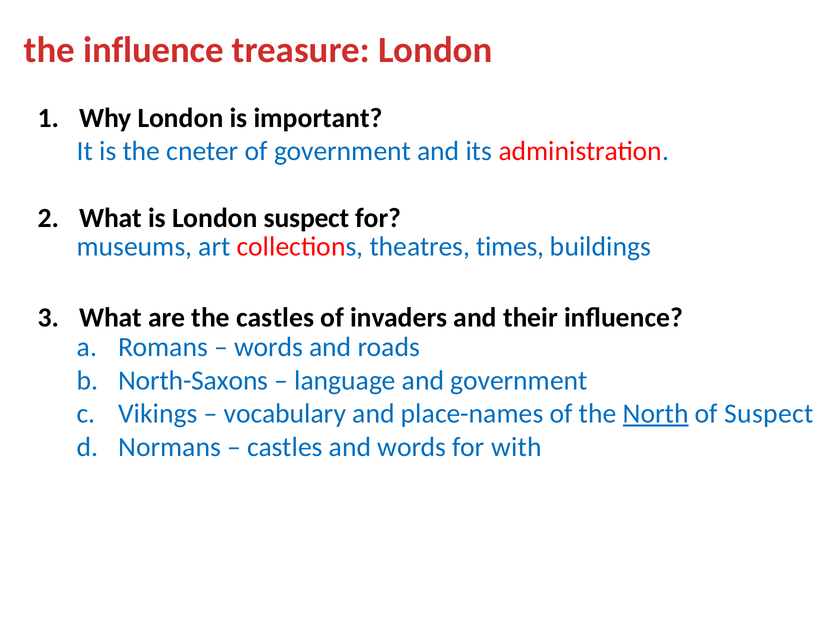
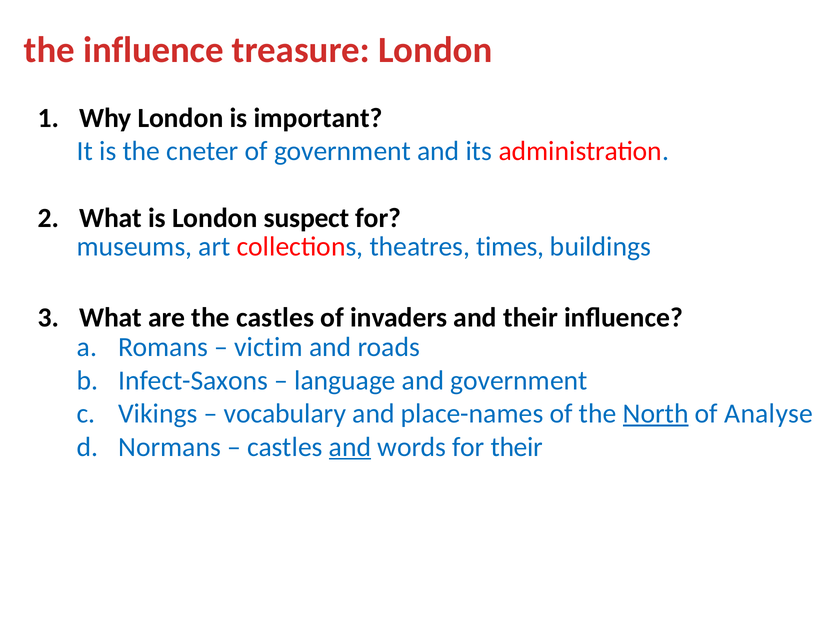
words: words -> victim (268, 347)
North-Saxons: North-Saxons -> Infect-Saxons (193, 380)
of Suspect: Suspect -> Analyse (769, 413)
and underline: none -> present (350, 447)
for with: with -> their (517, 447)
